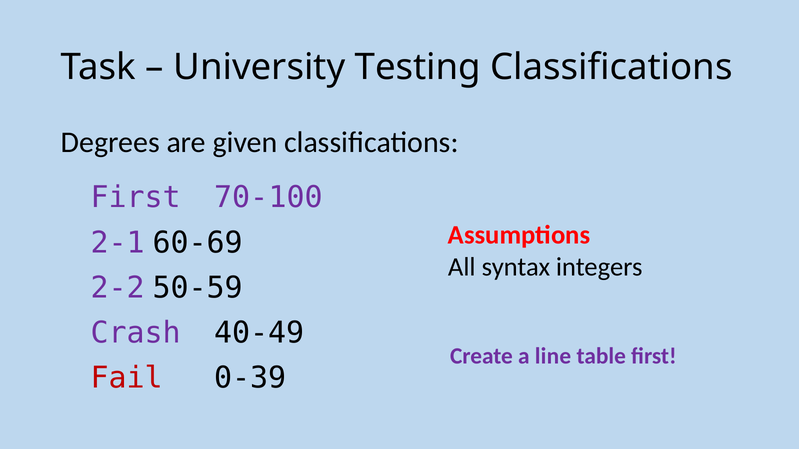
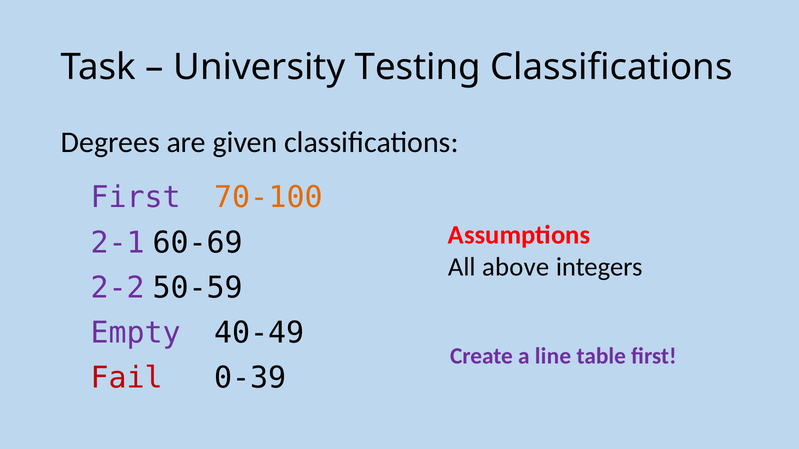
70-100 colour: purple -> orange (269, 198)
syntax: syntax -> above (516, 267)
Crash: Crash -> Empty (136, 333)
